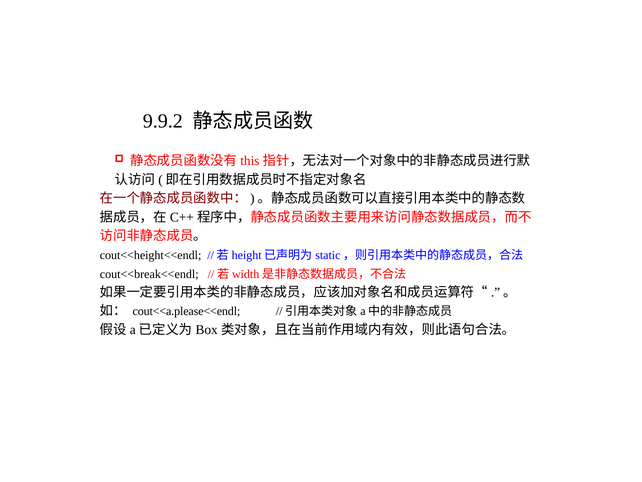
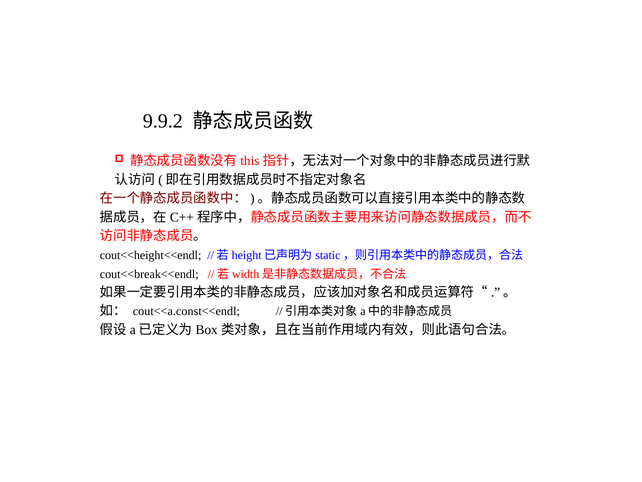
cout<<a.please<<endl: cout<<a.please<<endl -> cout<<a.const<<endl (186, 311)
